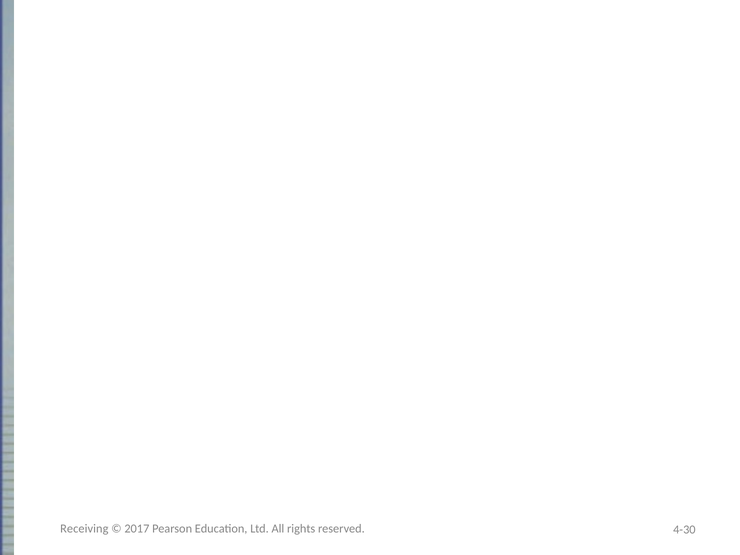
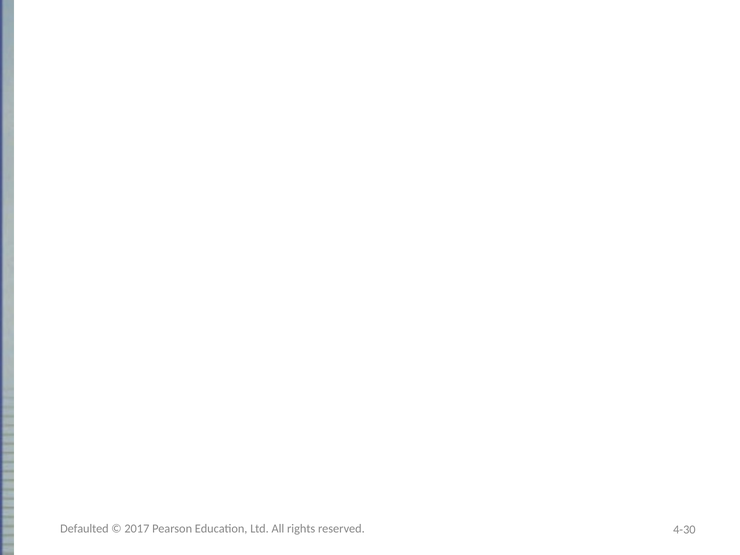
Receiving: Receiving -> Defaulted (84, 529)
